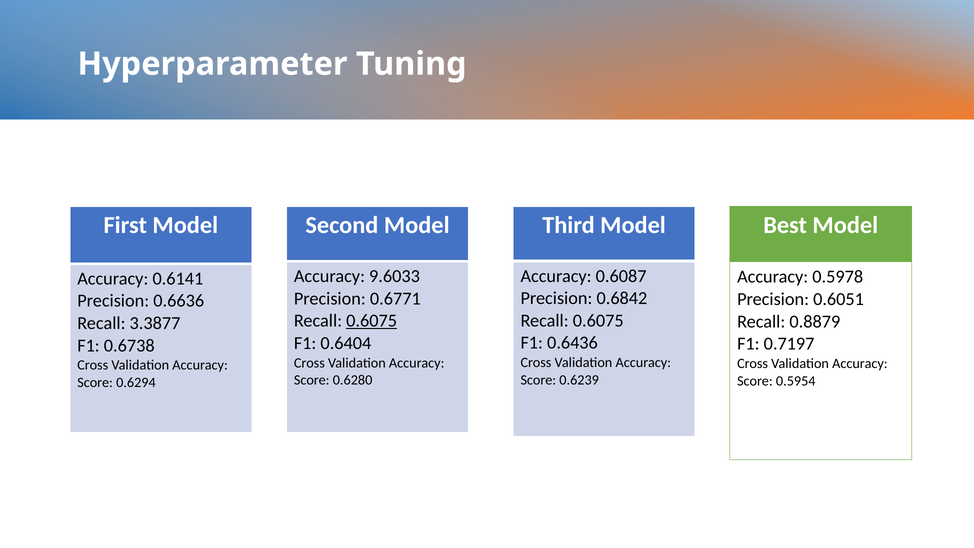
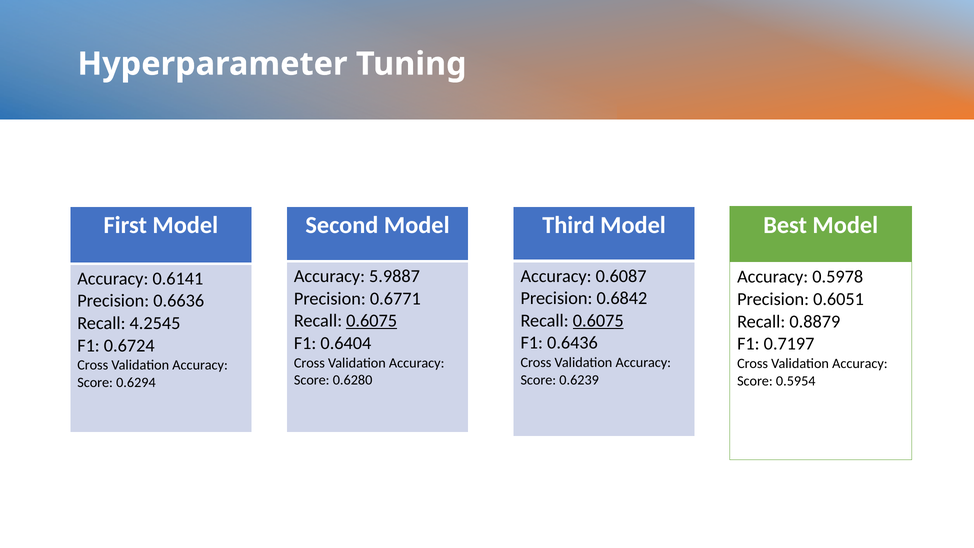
9.6033: 9.6033 -> 5.9887 (395, 276)
0.6075 underline: none -> present (598, 321)
3.3877: 3.3877 -> 4.2545 (155, 323)
0.6738: 0.6738 -> 0.6724 (129, 345)
